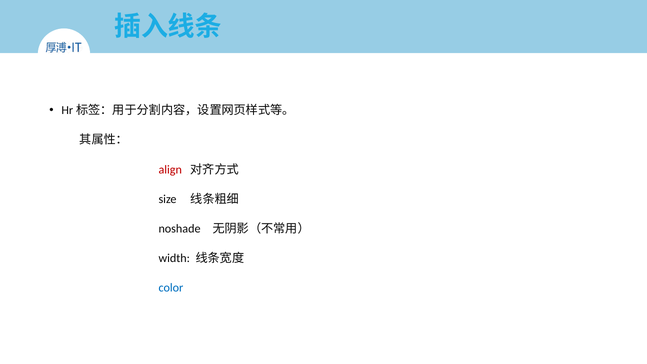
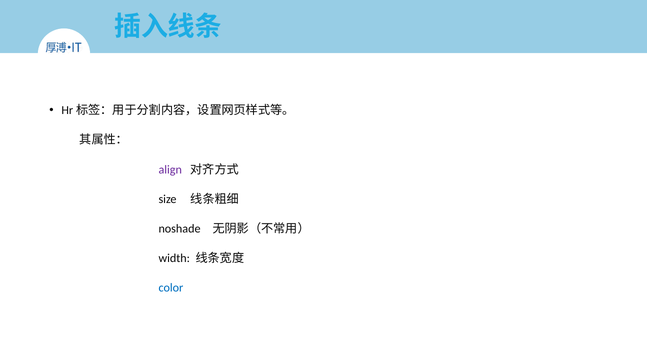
align colour: red -> purple (170, 170)
